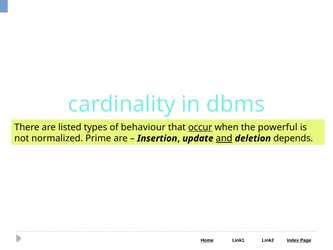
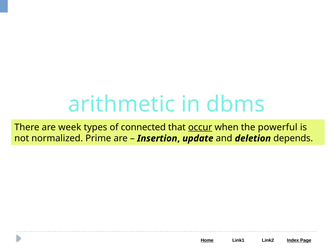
cardinality: cardinality -> arithmetic (122, 104)
listed: listed -> week (70, 127)
behaviour: behaviour -> connected (143, 127)
and underline: present -> none (224, 138)
